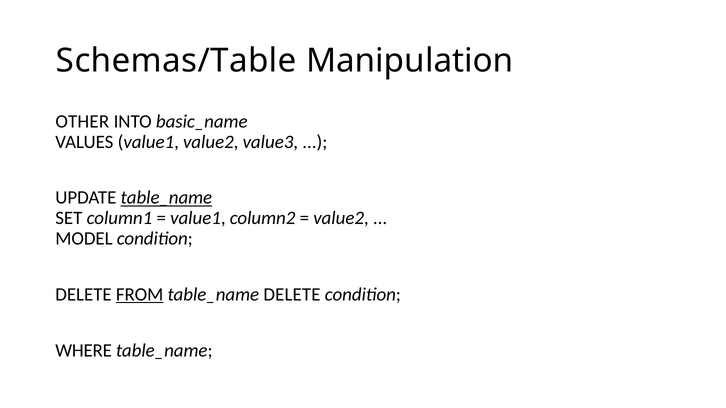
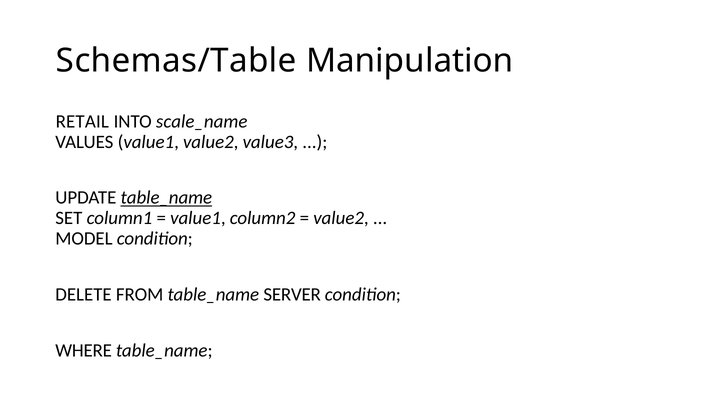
OTHER: OTHER -> RETAIL (82, 122)
basic_name: basic_name -> scale_name (202, 122)
FROM underline: present -> none (140, 295)
table_name DELETE: DELETE -> SERVER (292, 295)
